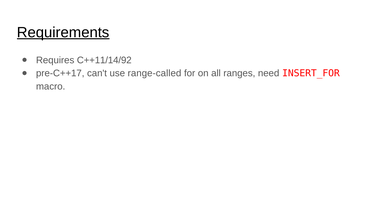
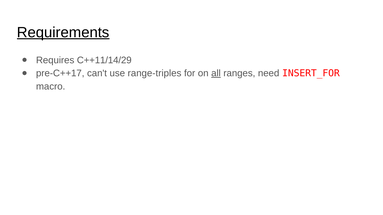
C++11/14/92: C++11/14/92 -> C++11/14/29 (104, 60)
range-called: range-called -> range-triples (155, 73)
all underline: none -> present (216, 73)
